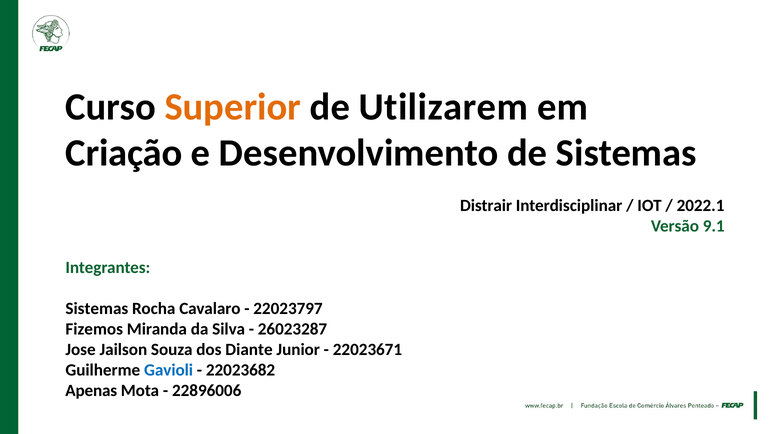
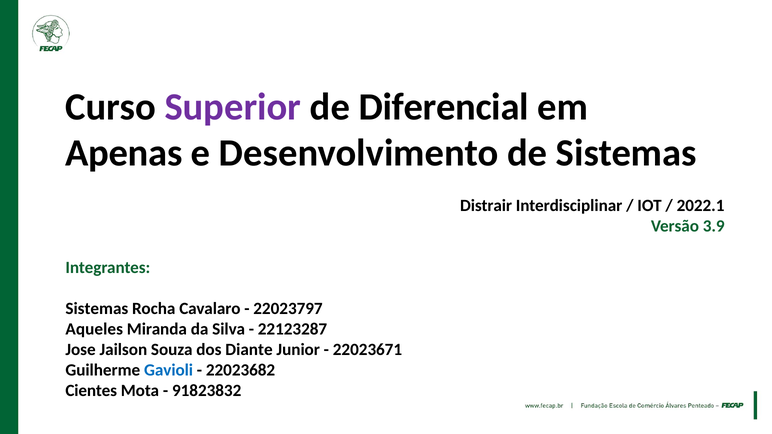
Superior colour: orange -> purple (233, 107)
Utilizarem: Utilizarem -> Diferencial (444, 107)
Criação: Criação -> Apenas (124, 153)
9.1: 9.1 -> 3.9 (714, 226)
Fizemos: Fizemos -> Aqueles (94, 329)
26023287: 26023287 -> 22123287 (292, 329)
Apenas: Apenas -> Cientes (91, 391)
22896006: 22896006 -> 91823832 (207, 391)
